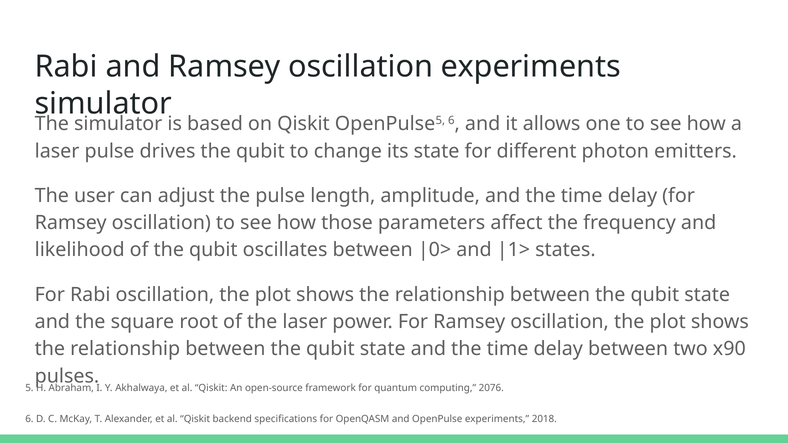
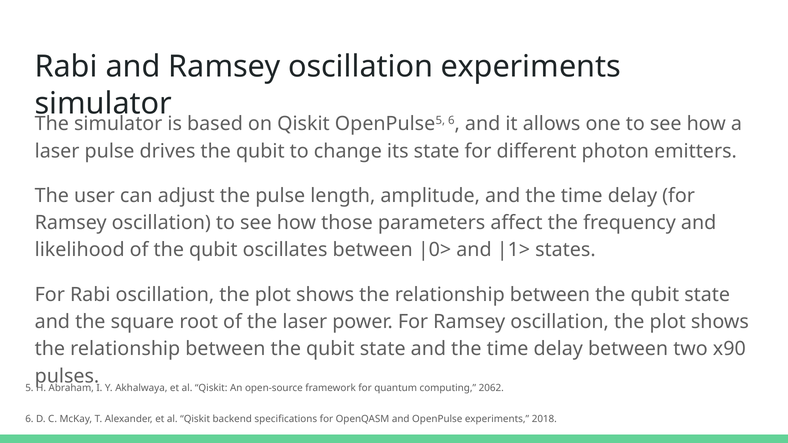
2076: 2076 -> 2062 (491, 388)
